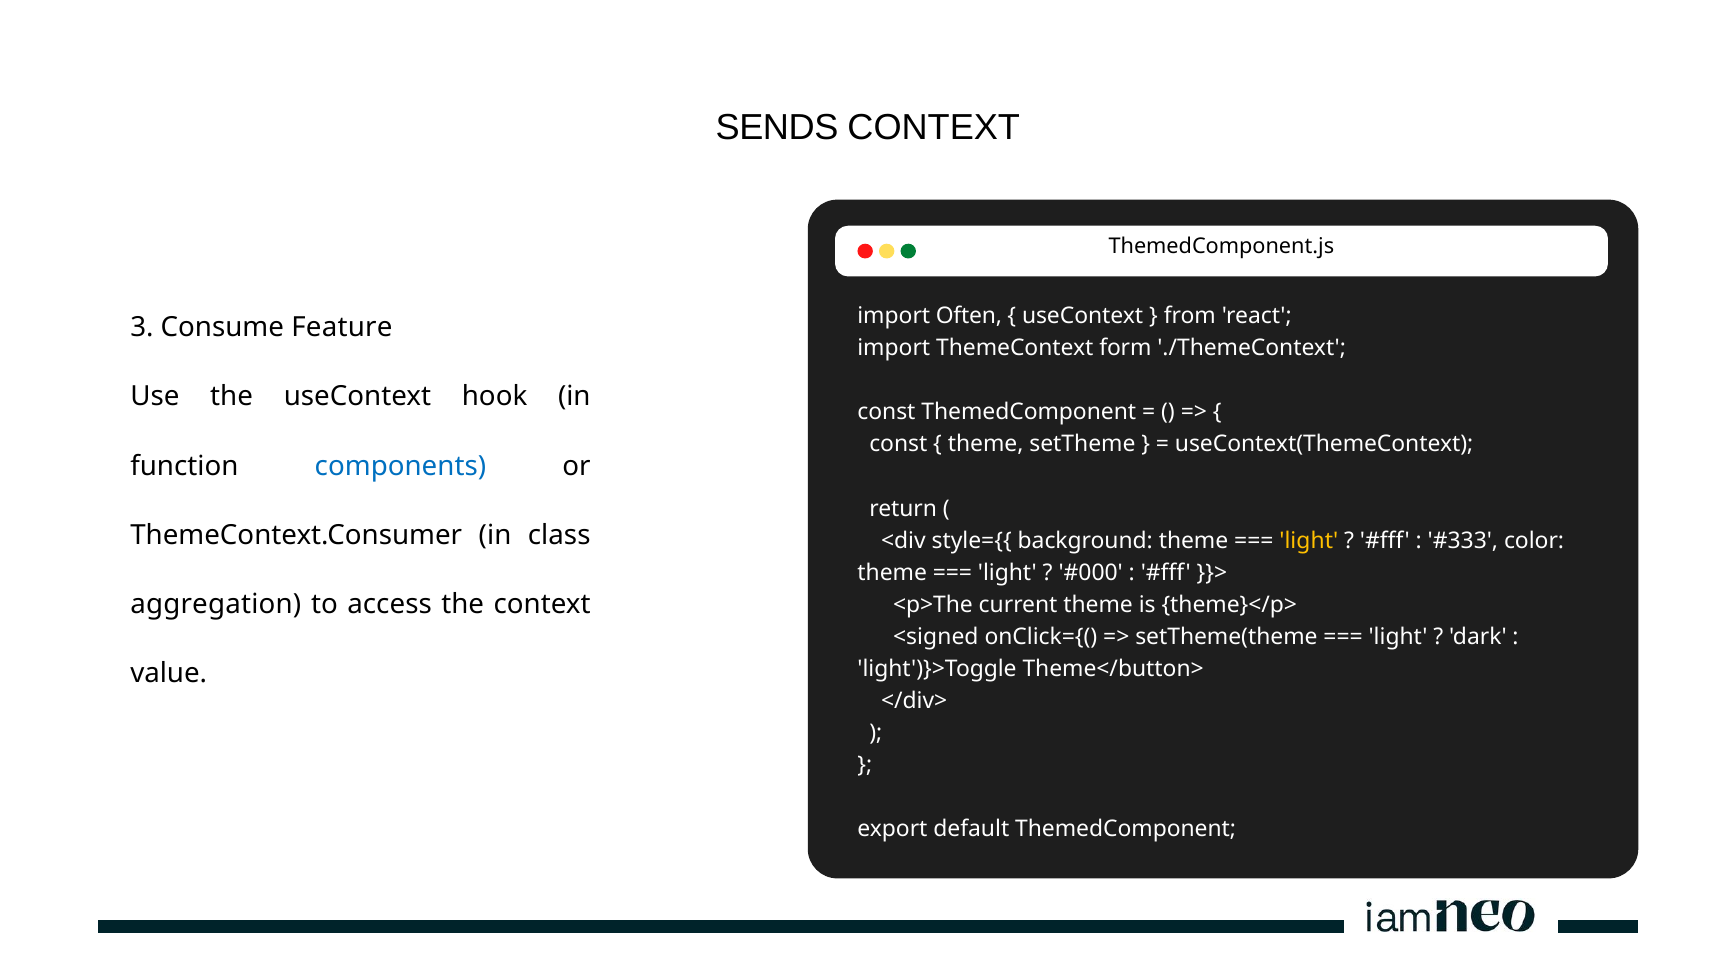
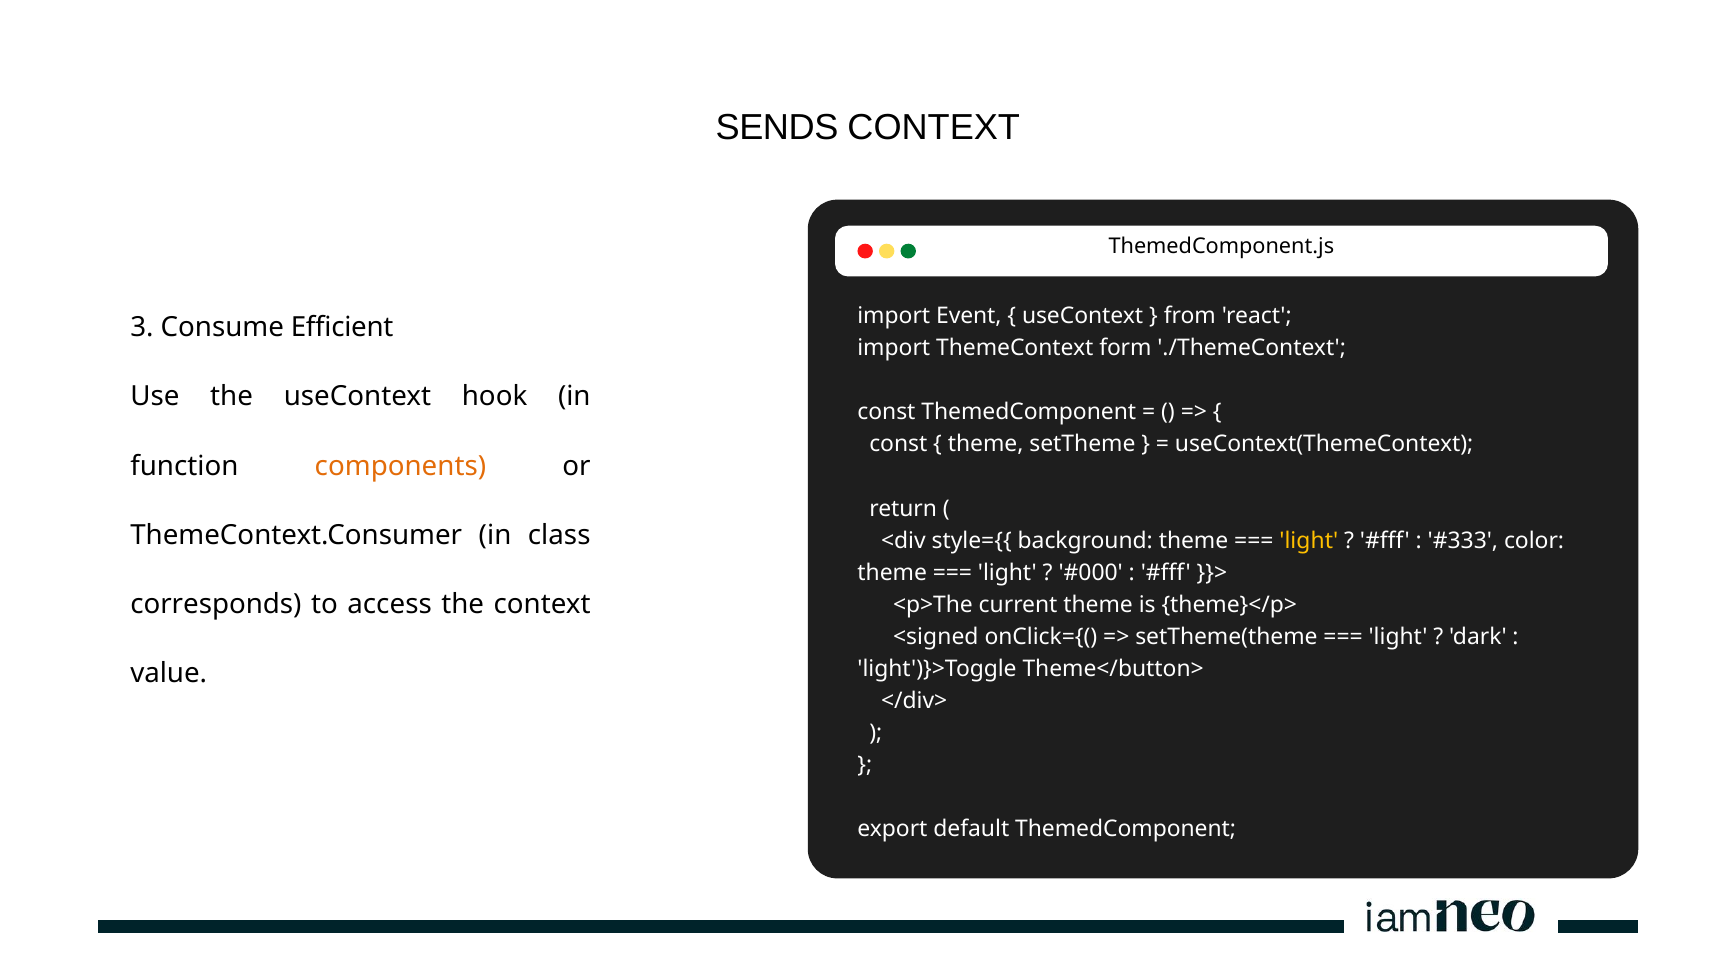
Often: Often -> Event (969, 316)
Feature: Feature -> Efficient (342, 328)
components colour: blue -> orange (400, 466)
aggregation: aggregation -> corresponds (216, 605)
